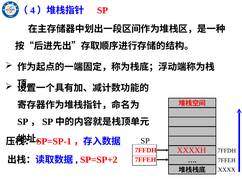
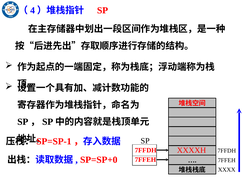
SP=SP+2: SP=SP+2 -> SP=SP+0 (99, 160)
